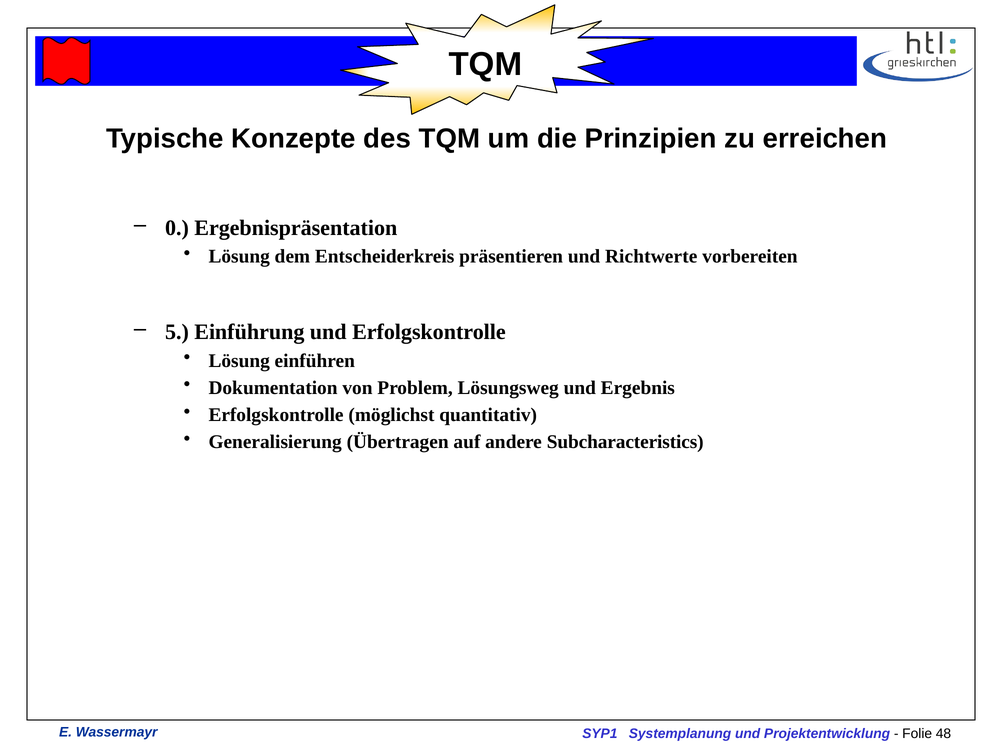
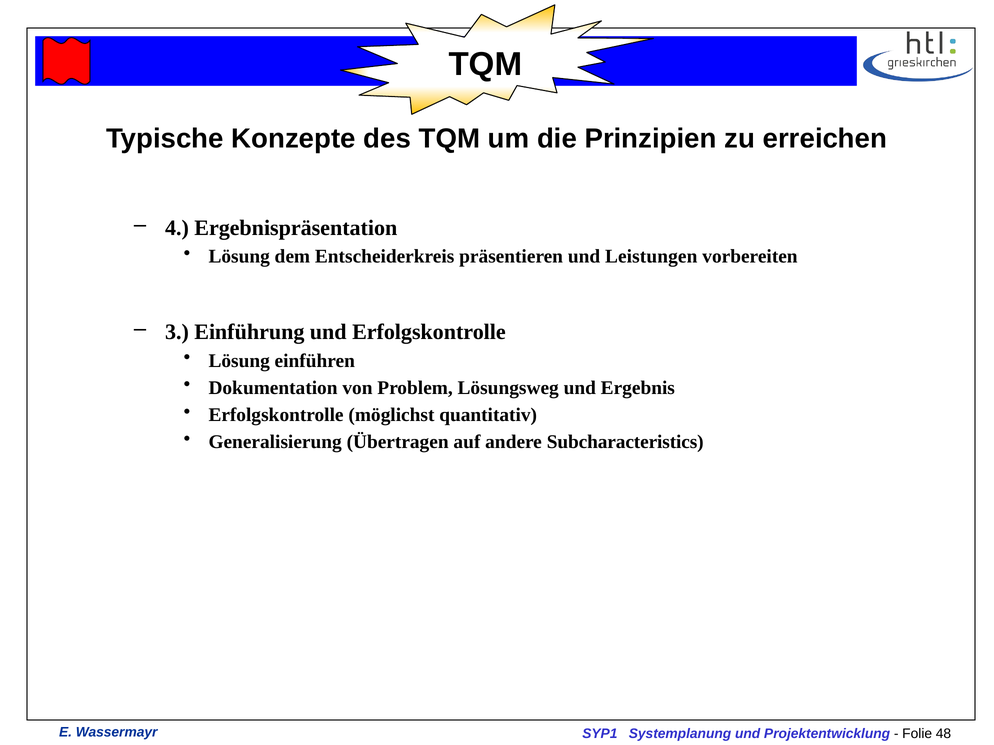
0: 0 -> 4 (177, 228)
Richtwerte: Richtwerte -> Leistungen (651, 257)
5: 5 -> 3 (177, 332)
